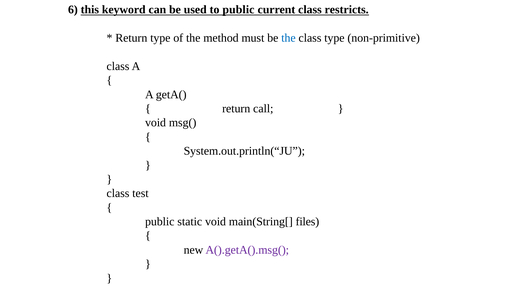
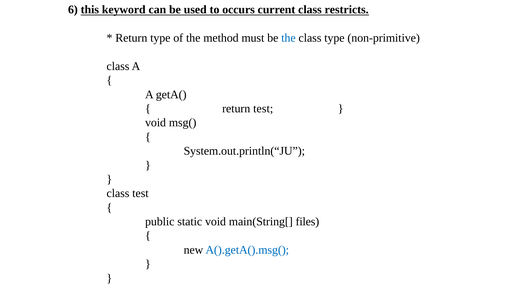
to public: public -> occurs (239, 10)
return call: call -> test (263, 109)
A().getA().msg( colour: purple -> blue (247, 250)
